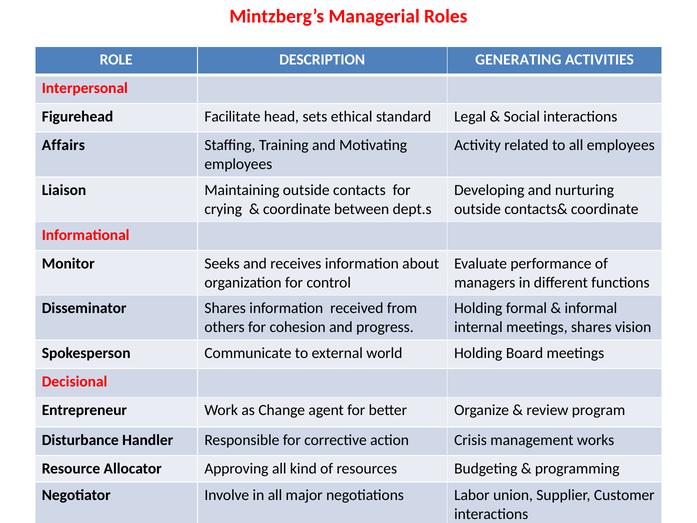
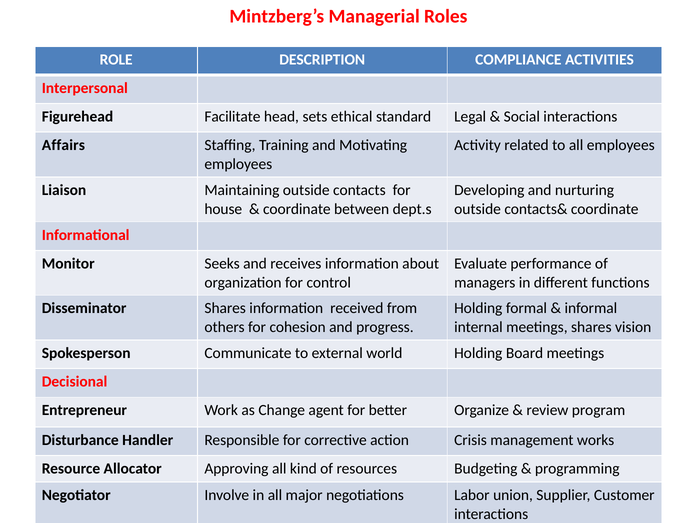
GENERATING: GENERATING -> COMPLIANCE (518, 60)
crying: crying -> house (223, 209)
